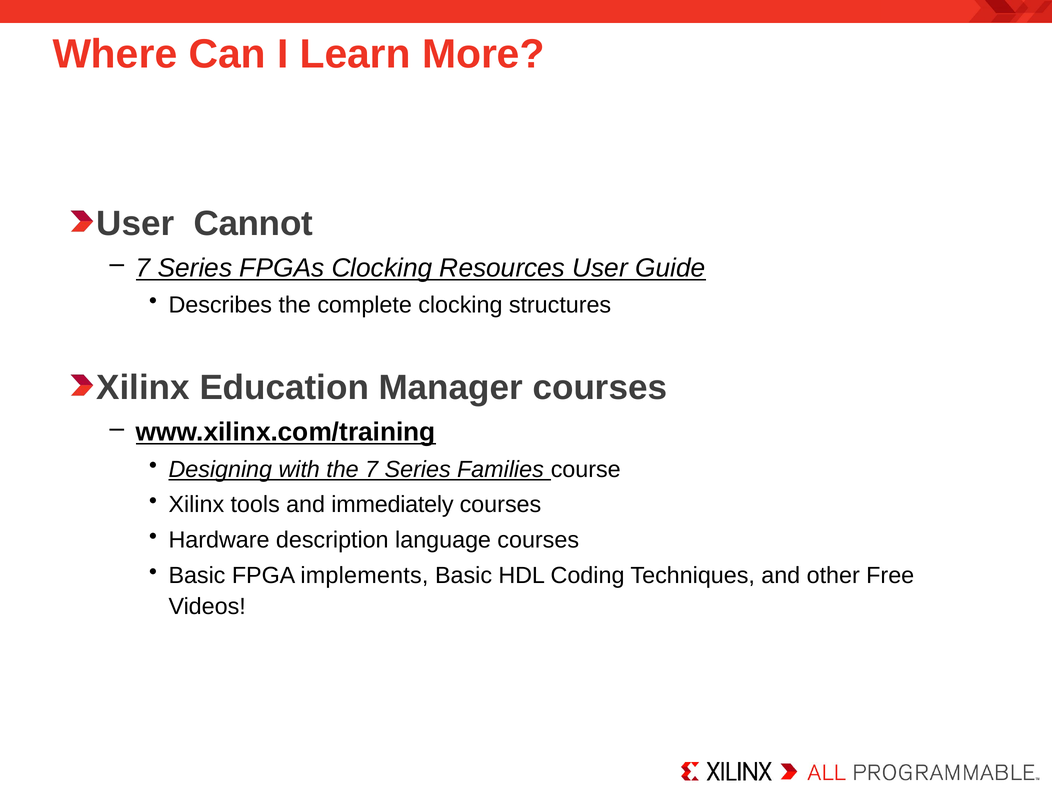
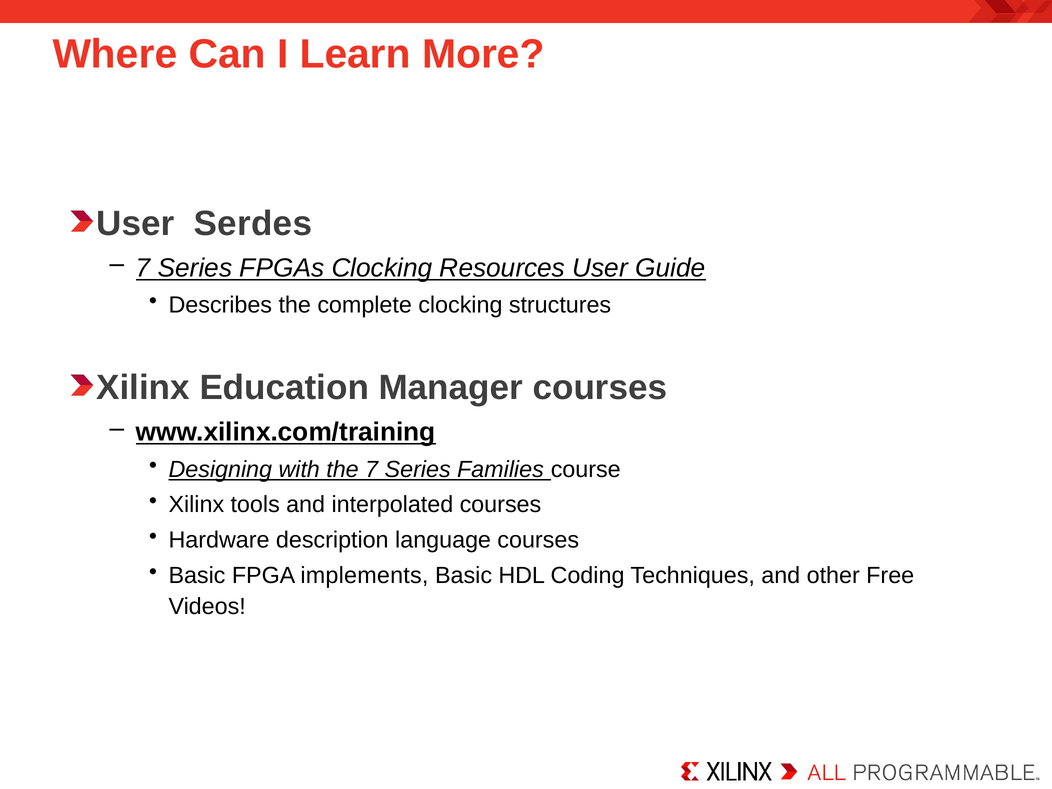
Cannot: Cannot -> Serdes (253, 223)
immediately: immediately -> interpolated (392, 505)
